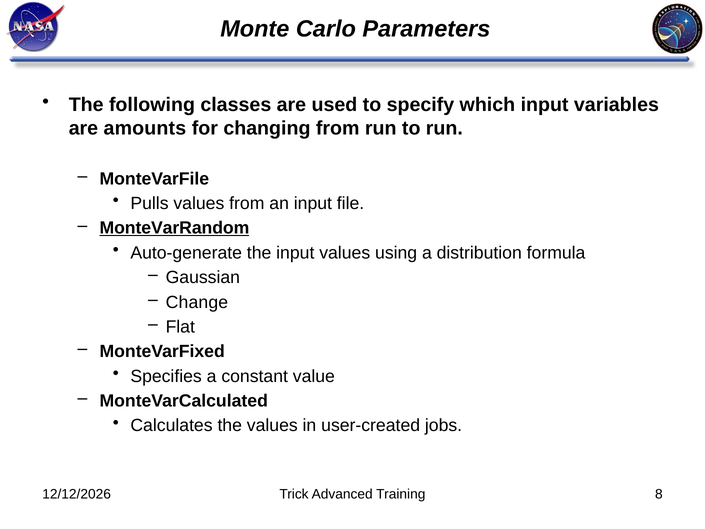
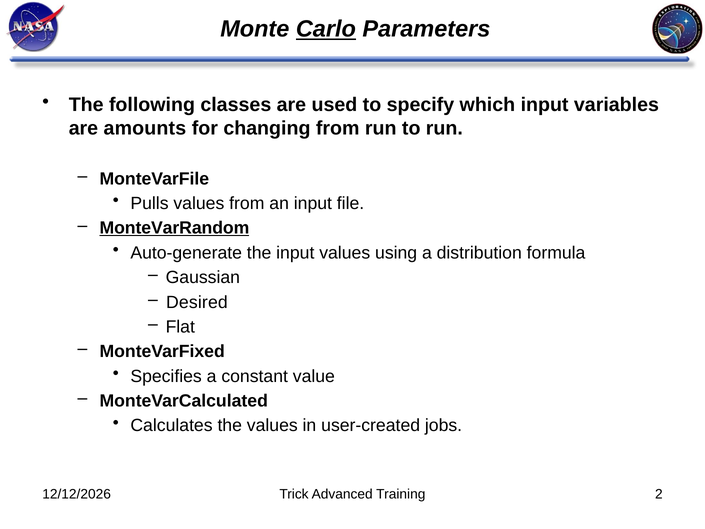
Carlo underline: none -> present (326, 29)
Change: Change -> Desired (197, 302)
8: 8 -> 2 (659, 494)
